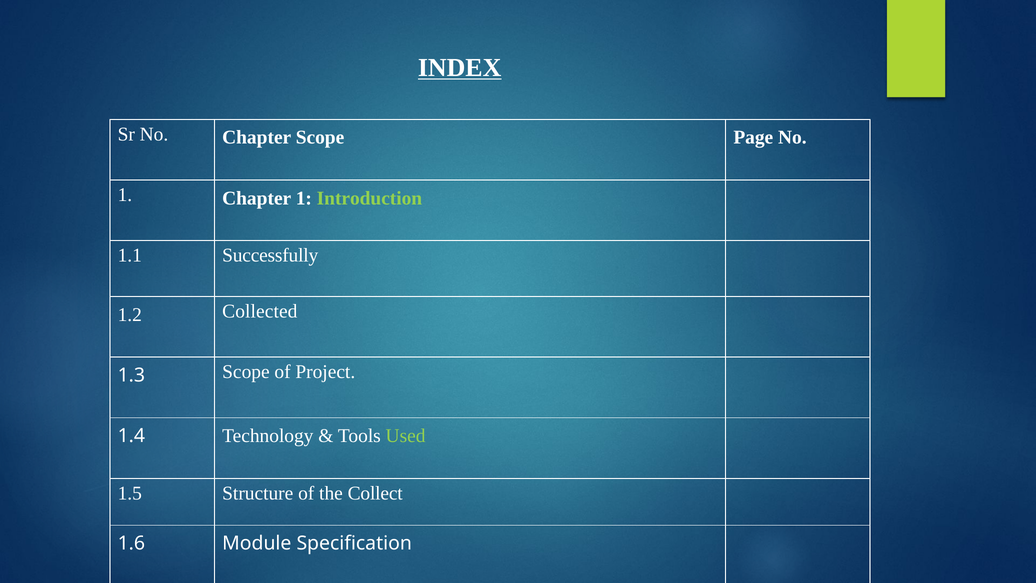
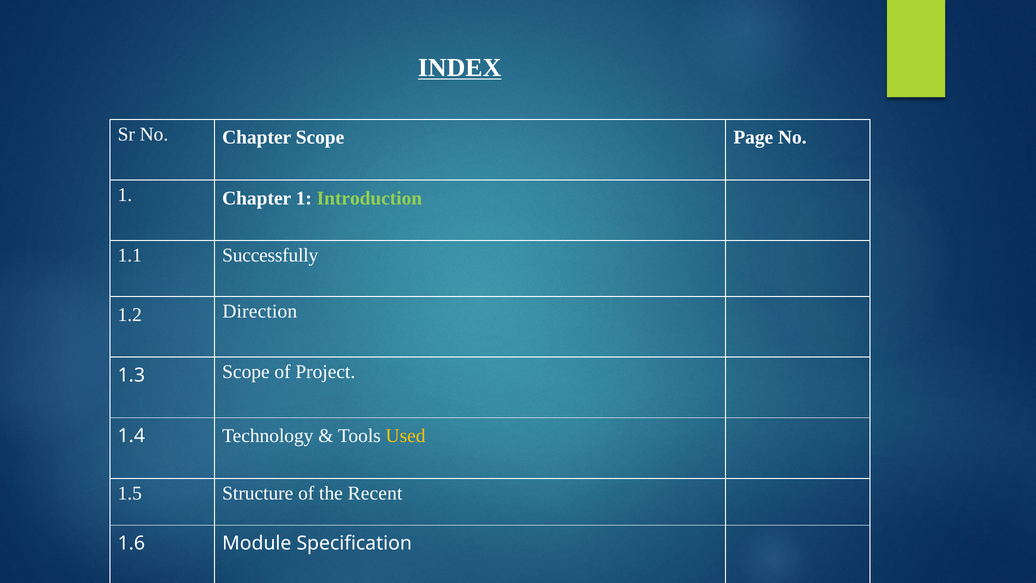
Collected: Collected -> Direction (260, 311)
Used colour: light green -> yellow (406, 436)
Collect: Collect -> Recent (375, 493)
